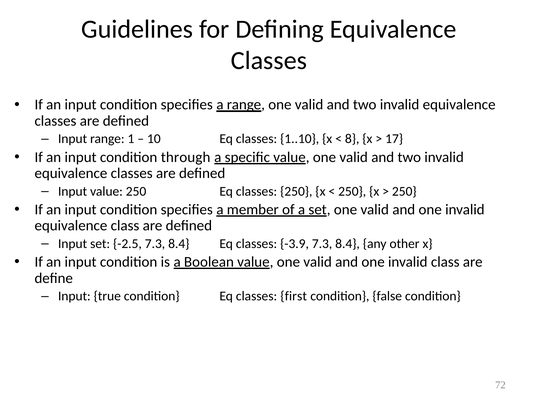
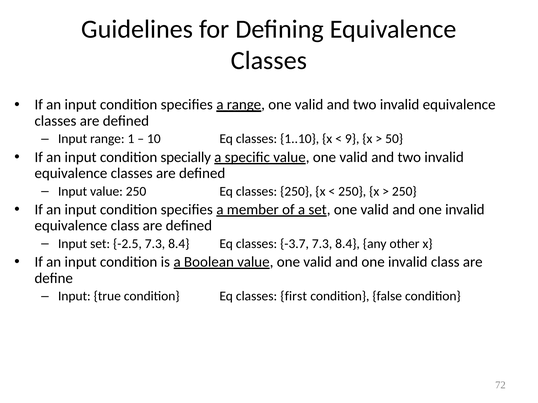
8: 8 -> 9 (352, 139)
17: 17 -> 50 (394, 139)
through: through -> specially (186, 157)
-3.9: -3.9 -> -3.7 (295, 244)
